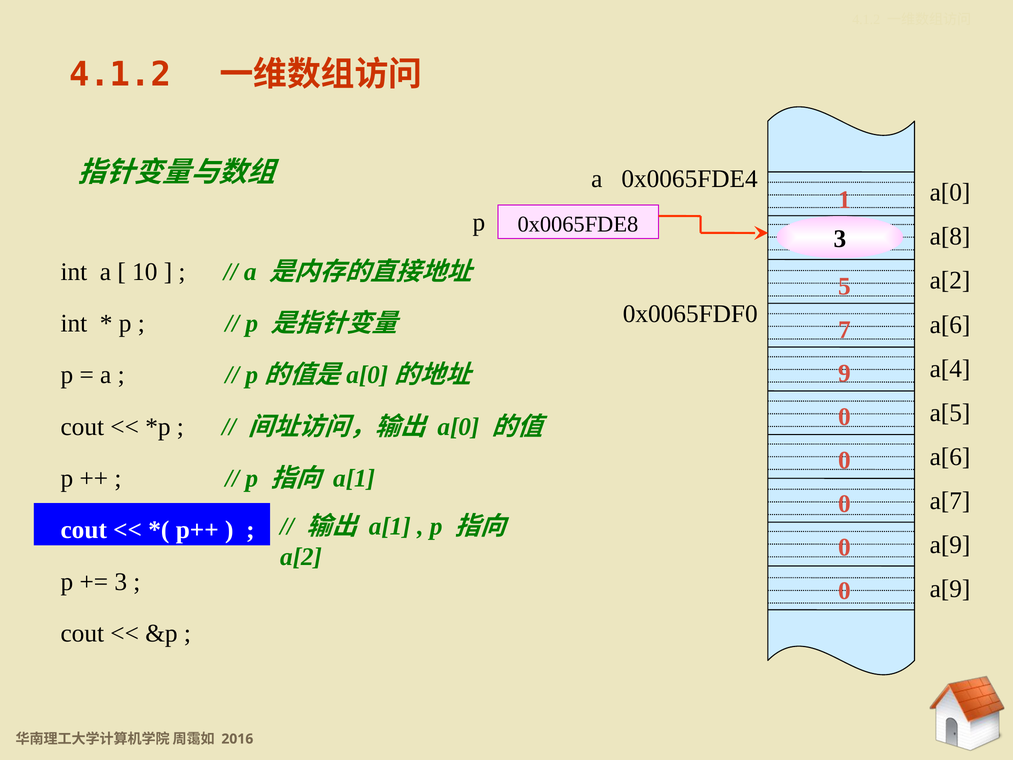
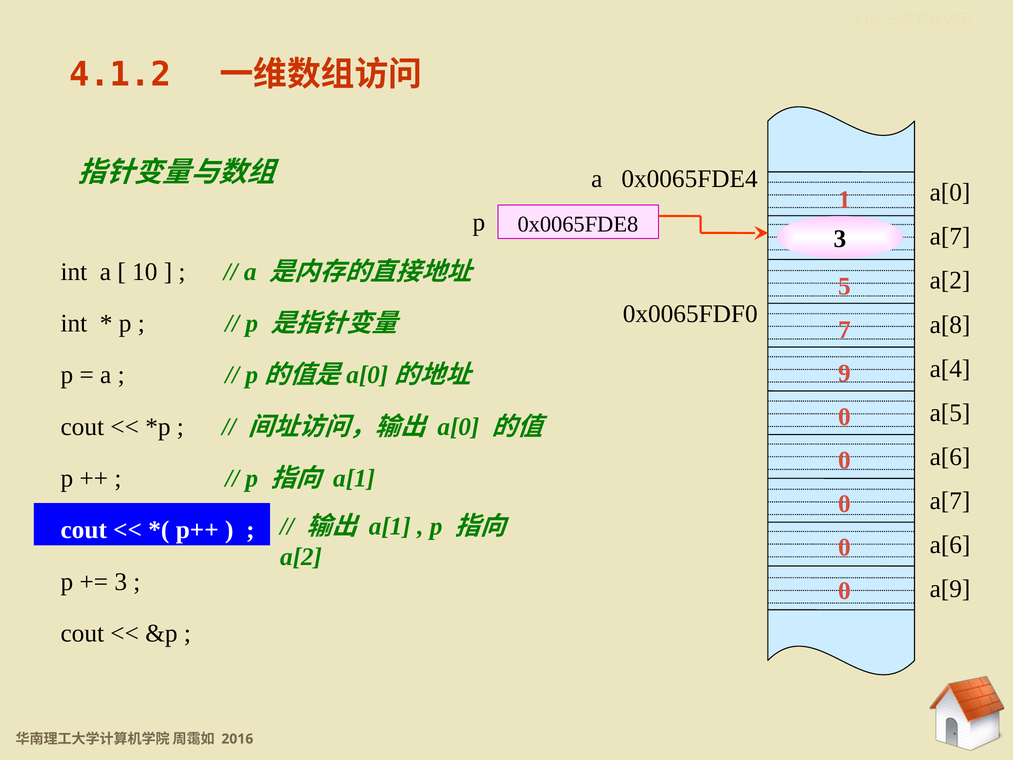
a[8: a[8 -> a[7 (950, 236)
a[6: a[6 -> a[8 (950, 325)
a[9: a[9 -> a[6 (950, 545)
